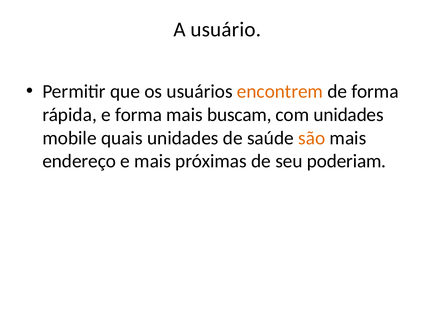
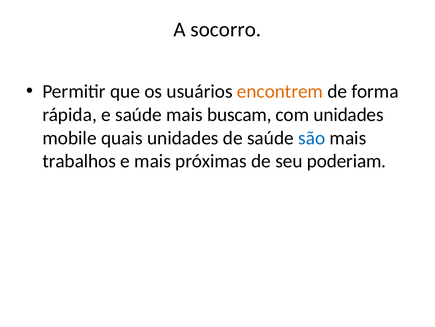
usuário: usuário -> socorro (226, 29)
e forma: forma -> saúde (138, 114)
são colour: orange -> blue (312, 138)
endereço: endereço -> trabalhos (79, 161)
